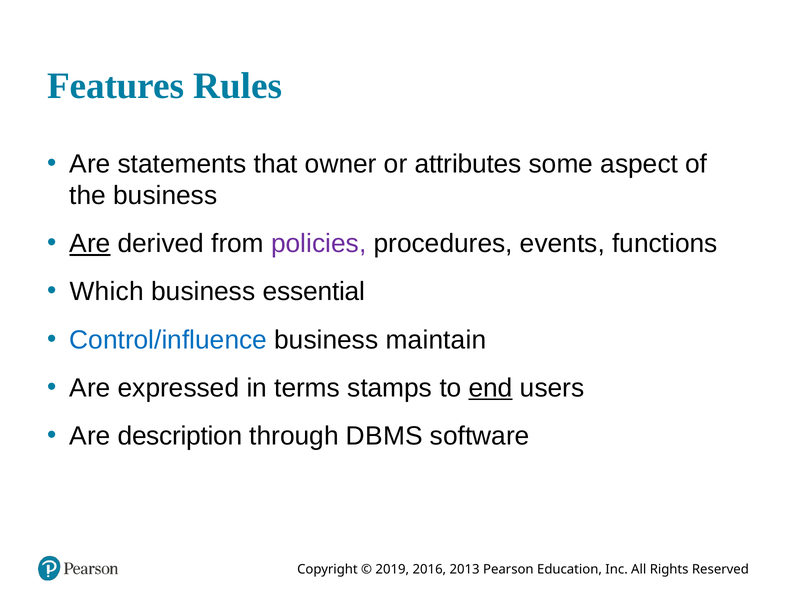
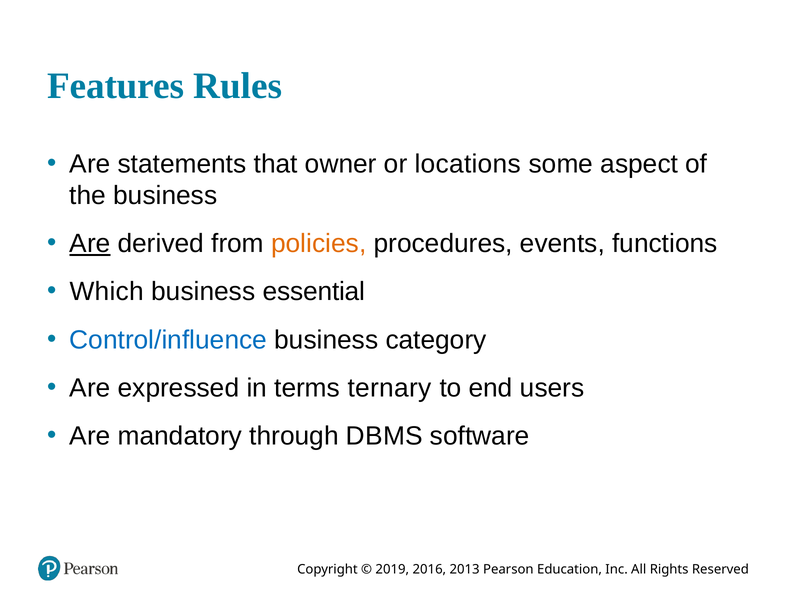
attributes: attributes -> locations (468, 164)
policies colour: purple -> orange (319, 243)
maintain: maintain -> category (436, 340)
stamps: stamps -> ternary (390, 388)
end underline: present -> none (491, 388)
description: description -> mandatory (180, 436)
